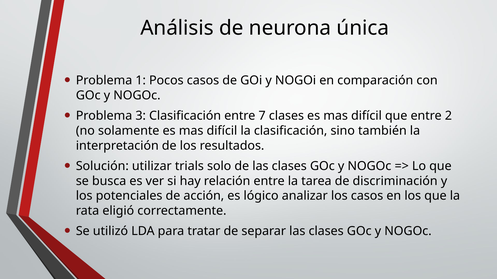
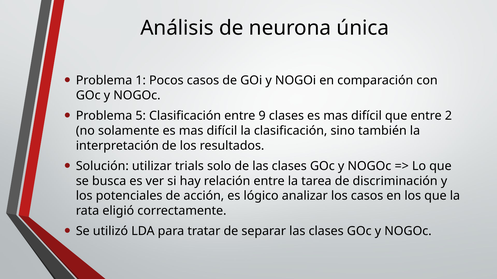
3: 3 -> 5 (141, 116)
7: 7 -> 9 (262, 116)
